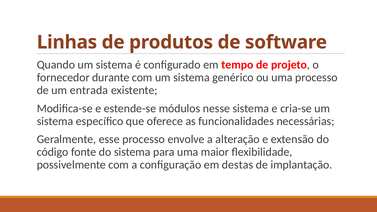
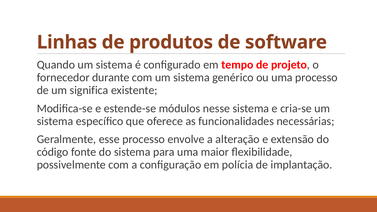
entrada: entrada -> significa (89, 90)
destas: destas -> polícia (238, 165)
